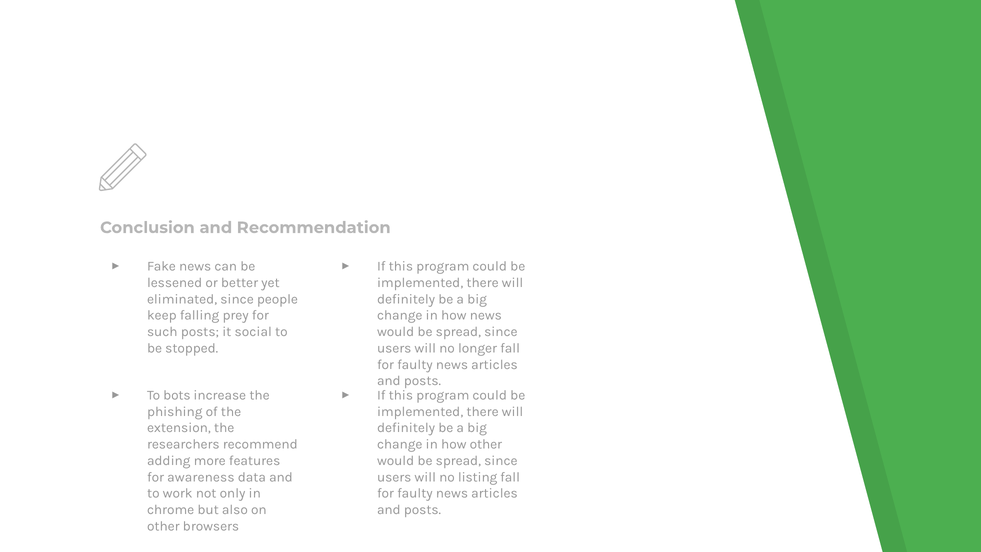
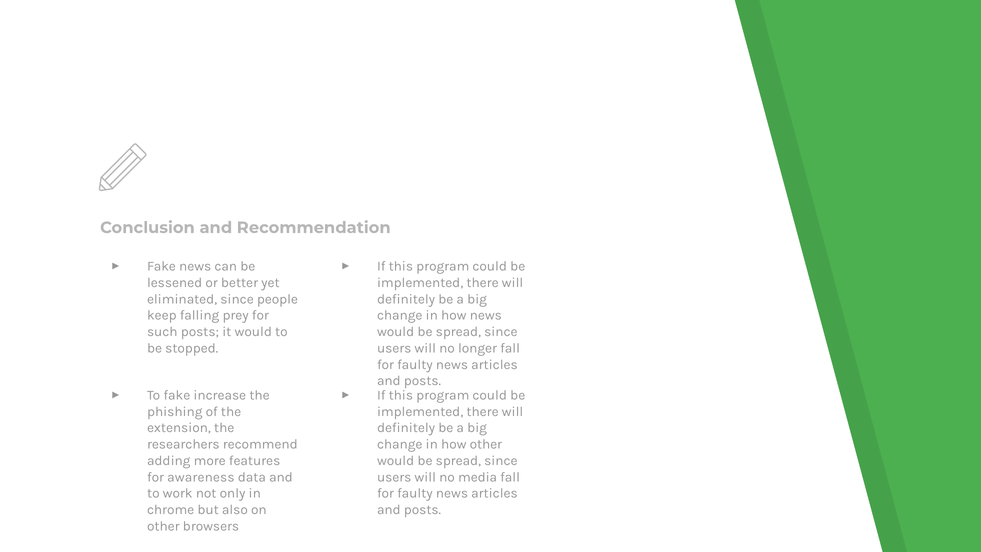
it social: social -> would (253, 332)
To bots: bots -> fake (177, 395)
listing: listing -> media (478, 477)
